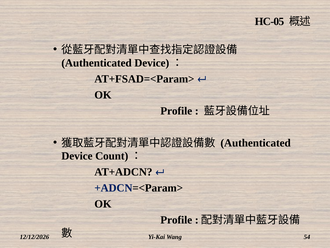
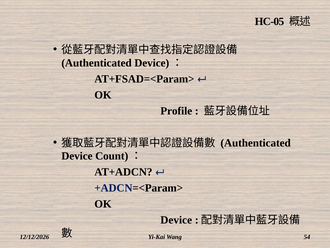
Profile: Profile -> Device (176, 220)
